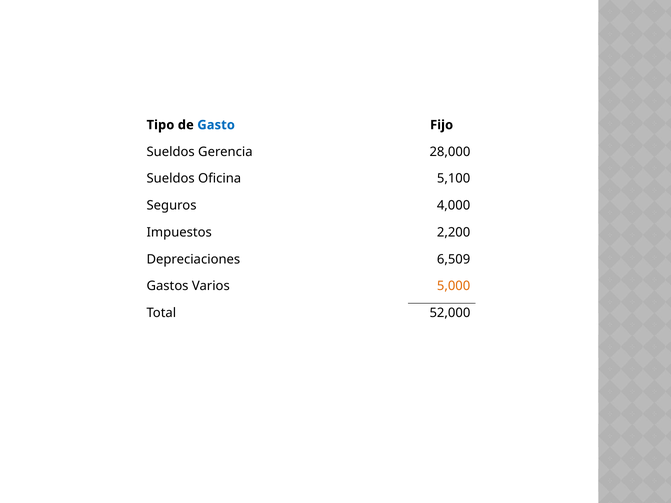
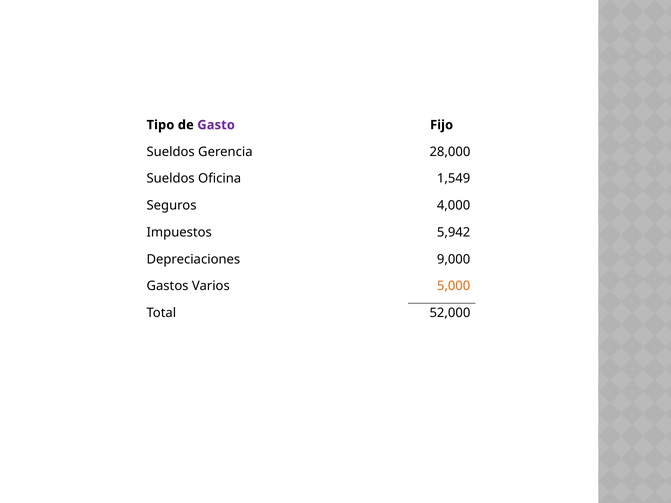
Gasto colour: blue -> purple (216, 125)
5,100: 5,100 -> 1,549 (454, 179)
2,200: 2,200 -> 5,942 (454, 232)
6,509: 6,509 -> 9,000 (454, 259)
